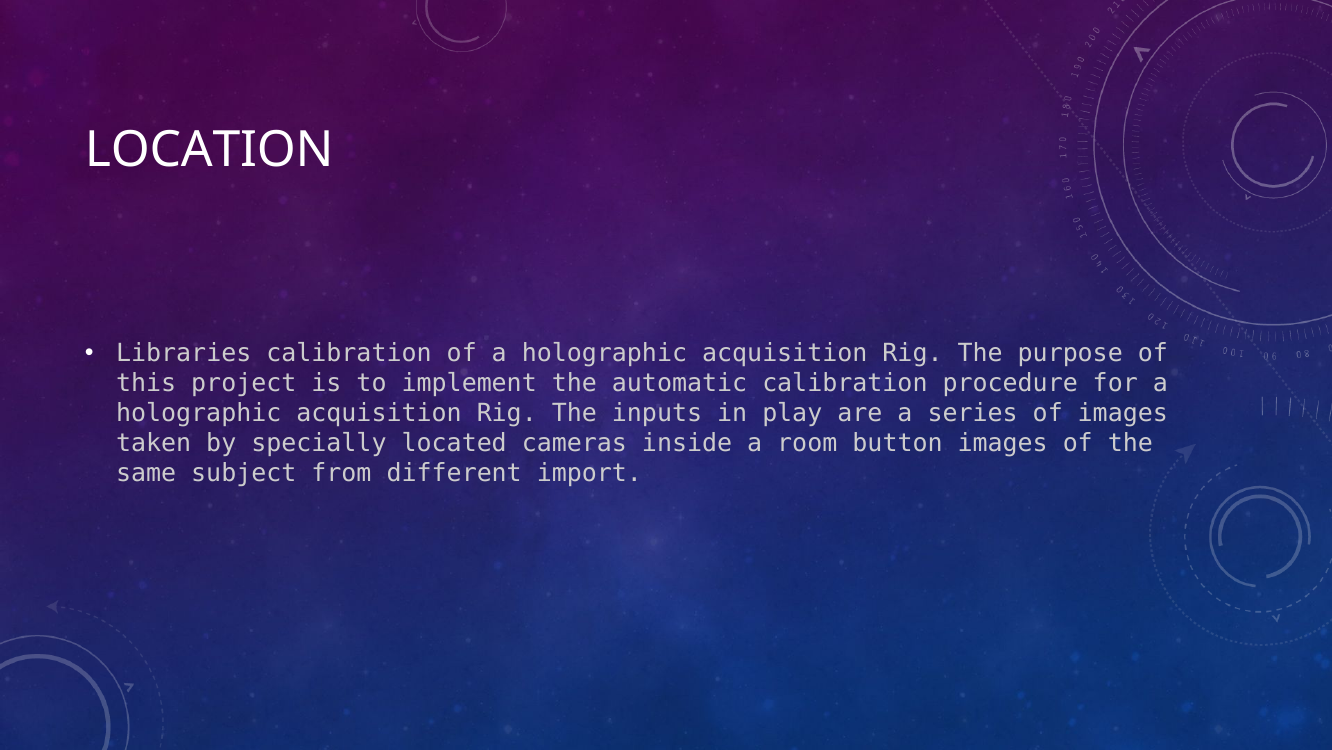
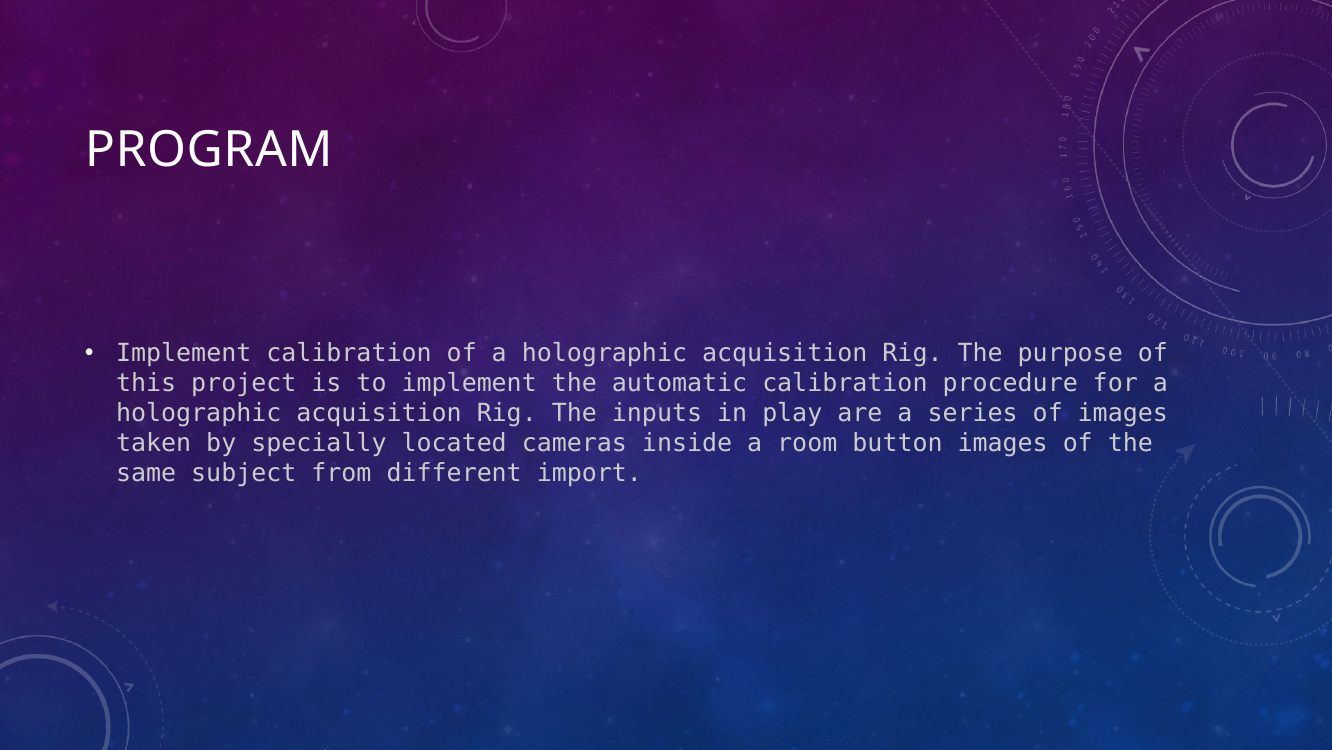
LOCATION: LOCATION -> PROGRAM (209, 150)
Libraries: Libraries -> Implement (184, 353)
